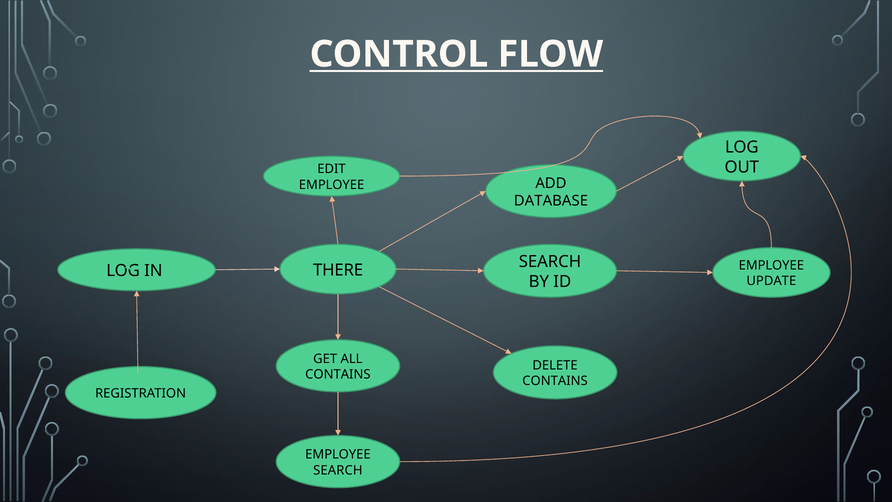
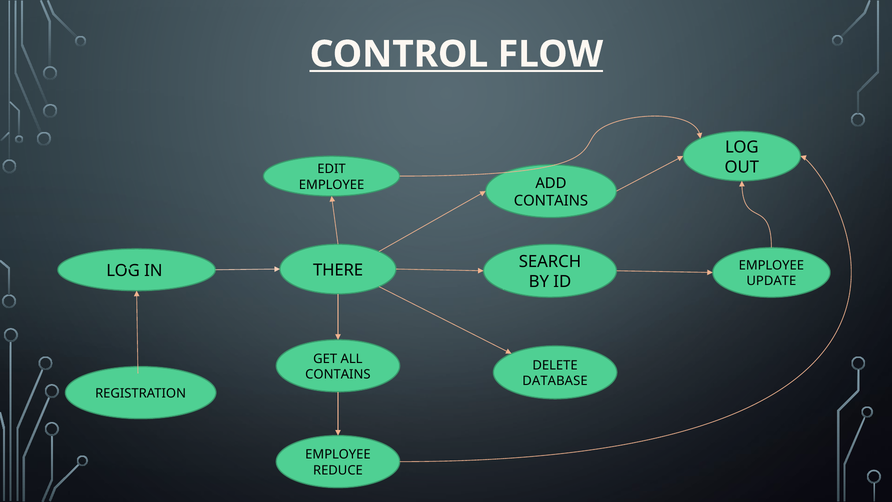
DATABASE: DATABASE -> CONTAINS (551, 201)
CONTAINS: CONTAINS -> DATABASE (555, 381)
SEARCH: SEARCH -> REDUCE (338, 470)
